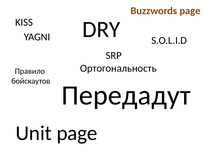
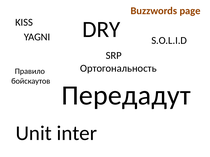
Unit page: page -> inter (77, 134)
